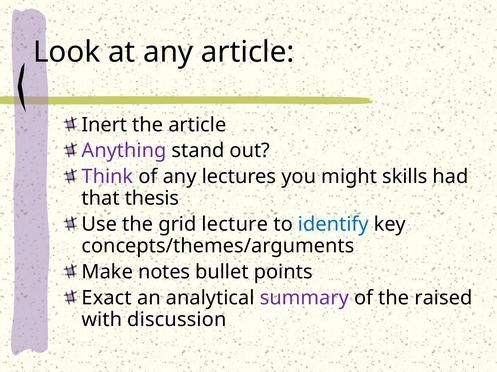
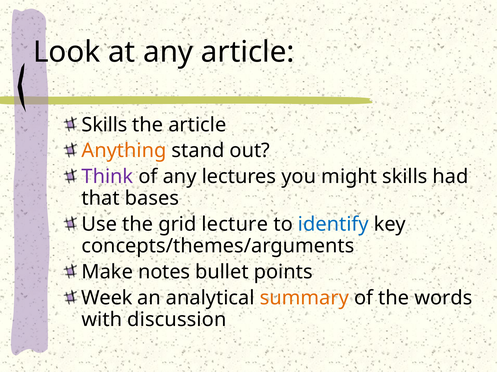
Inert: Inert -> Skills (104, 125)
Anything colour: purple -> orange (124, 151)
thesis: thesis -> bases (152, 199)
Exact: Exact -> Week (107, 298)
summary colour: purple -> orange (304, 298)
raised: raised -> words (443, 298)
